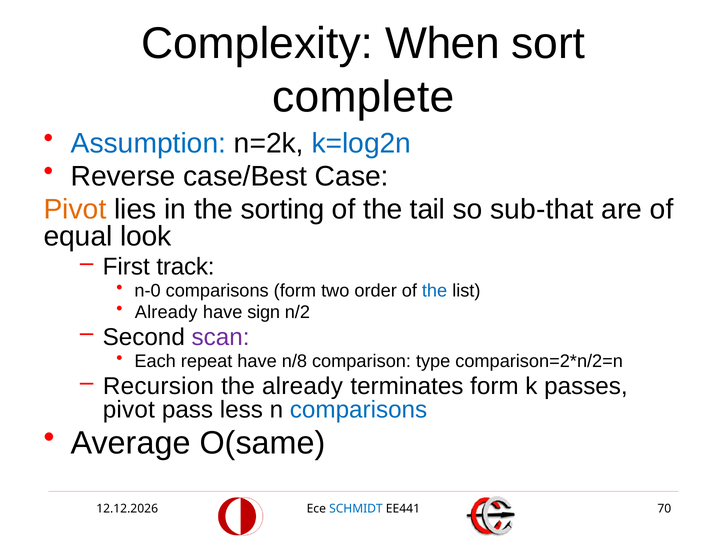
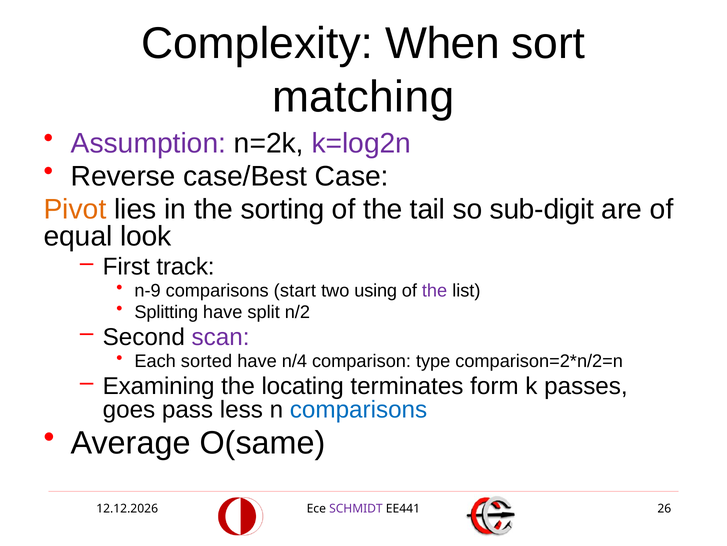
complete: complete -> matching (363, 97)
Assumption colour: blue -> purple (149, 143)
k=log2n colour: blue -> purple (361, 143)
sub-that: sub-that -> sub-digit (542, 209)
n-0: n-0 -> n-9 (148, 291)
comparisons form: form -> start (295, 291)
order: order -> using (376, 291)
the colour: blue -> purple (435, 291)
Already: Already -> Splitting (166, 312)
sign: sign -> split (264, 312)
repeat: repeat -> sorted (207, 361)
n/8: n/8 -> n/4 (294, 361)
Recursion: Recursion -> Examining (159, 386)
the already: already -> locating (303, 386)
pivot: pivot -> goes (129, 409)
SCHMIDT colour: blue -> purple (356, 508)
70: 70 -> 26 (664, 508)
